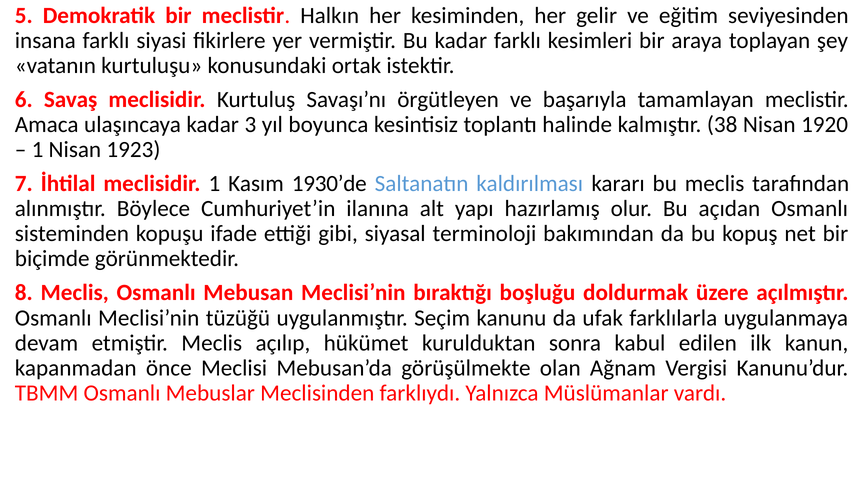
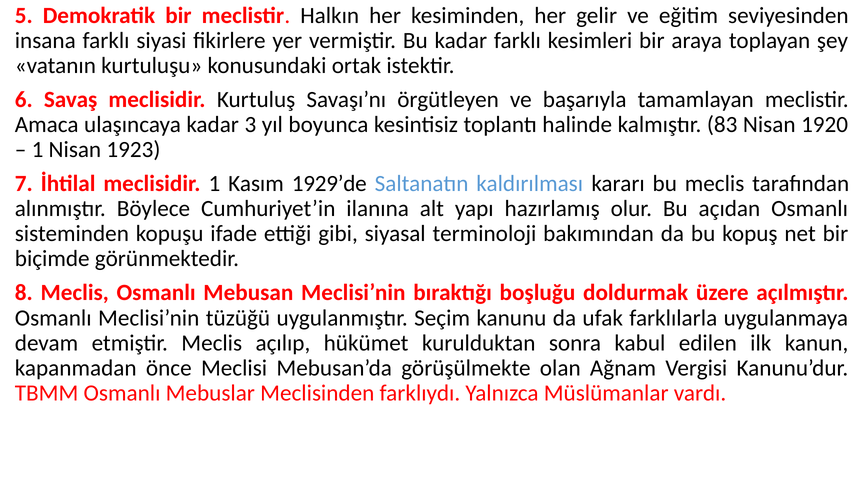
38: 38 -> 83 (722, 125)
1930’de: 1930’de -> 1929’de (329, 183)
